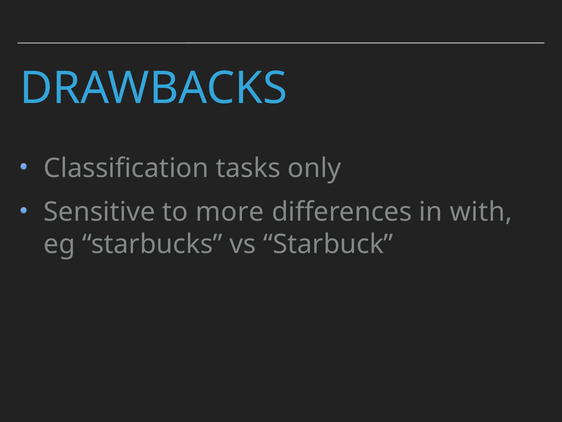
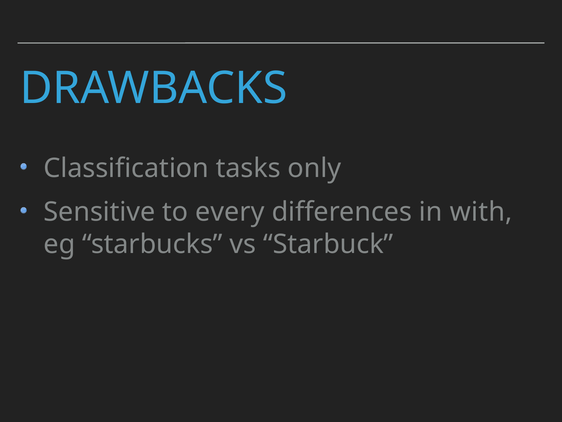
more: more -> every (230, 212)
